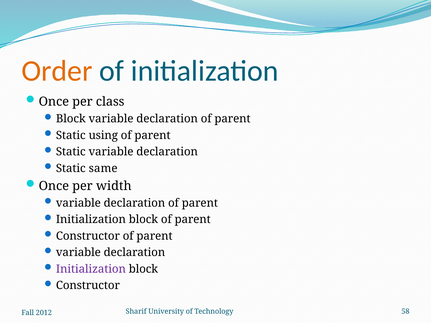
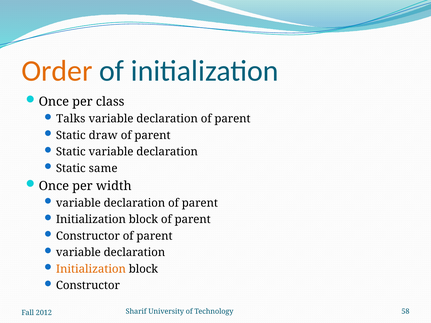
Block: Block -> Talks (71, 119)
using: using -> draw (103, 135)
Initialization colour: purple -> orange (91, 269)
